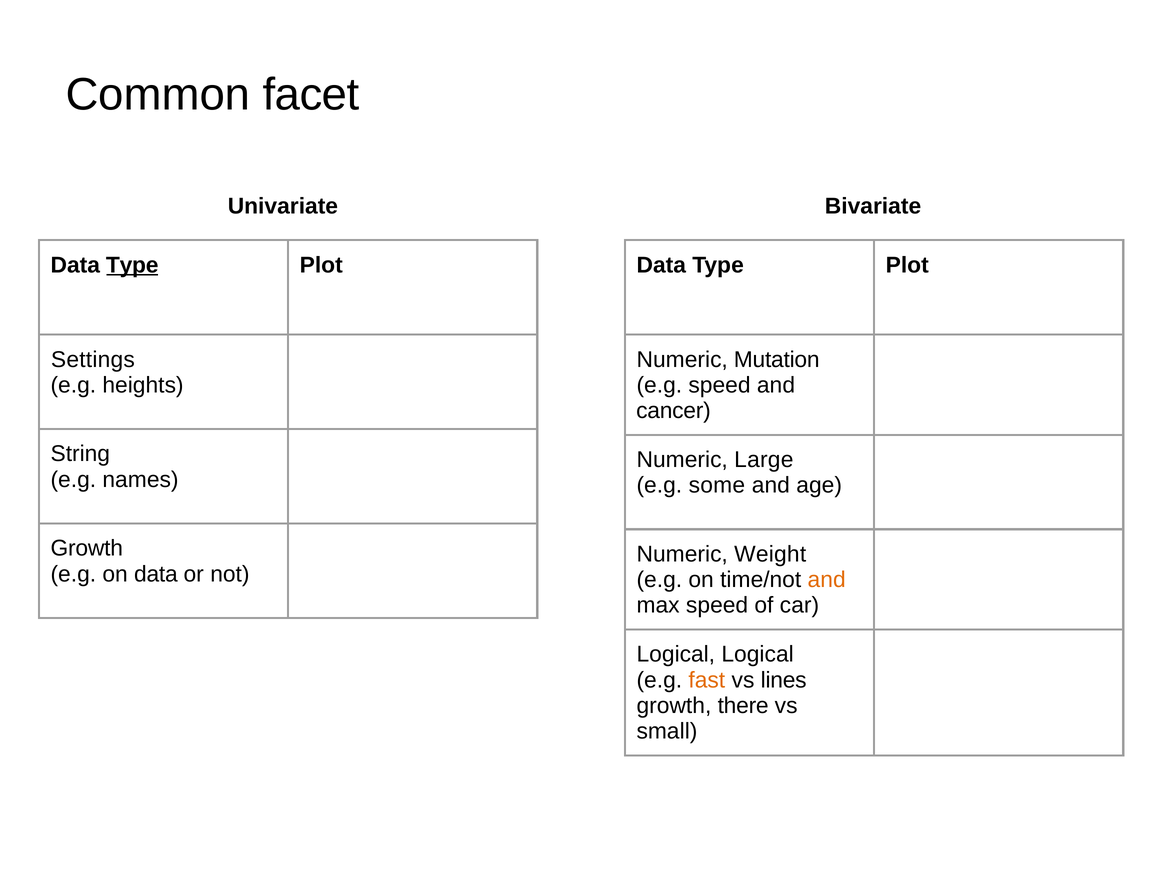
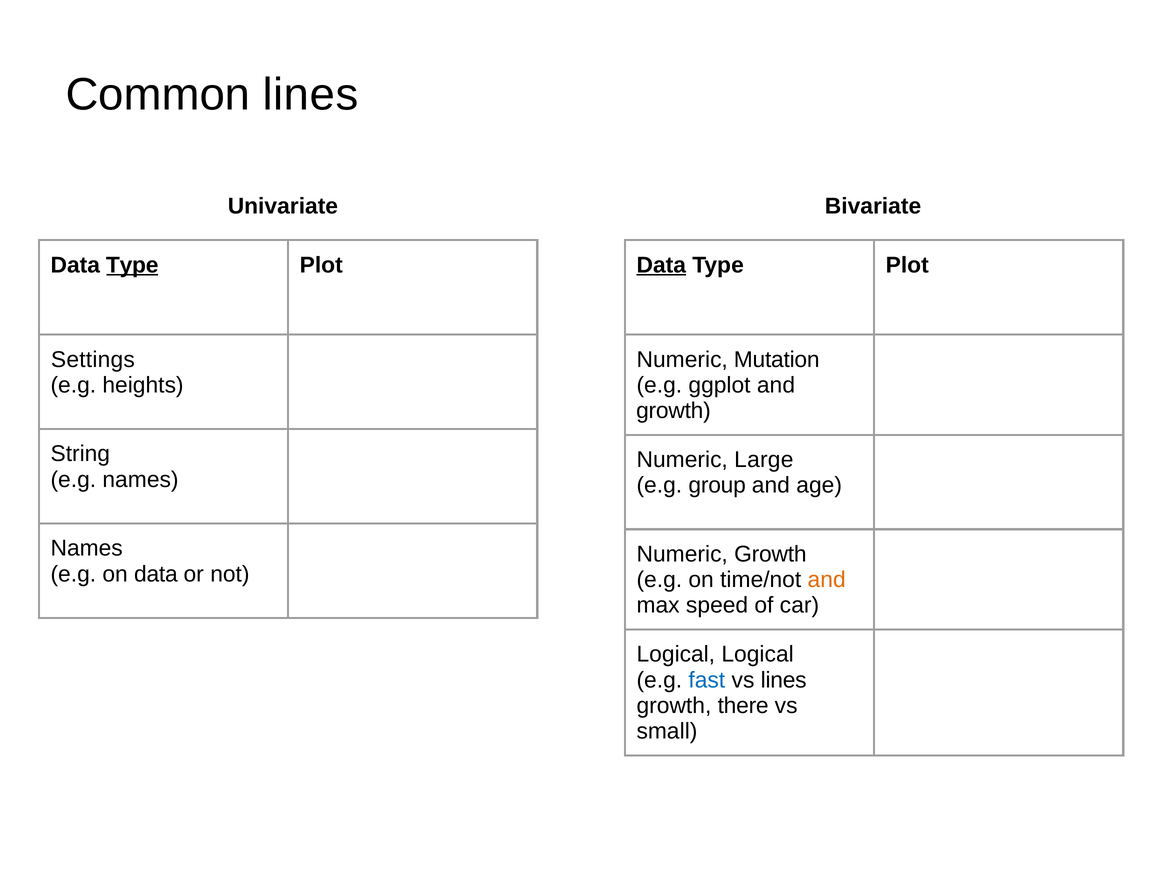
Common facet: facet -> lines (311, 95)
Data underline: none -> present (661, 265)
e.g speed: speed -> ggplot (720, 385)
cancer: cancer -> growth (673, 411)
some: some -> group (717, 485)
Growth: Growth -> Names (87, 548)
Numeric Weight: Weight -> Growth (770, 554)
fast colour: orange -> blue (707, 680)
